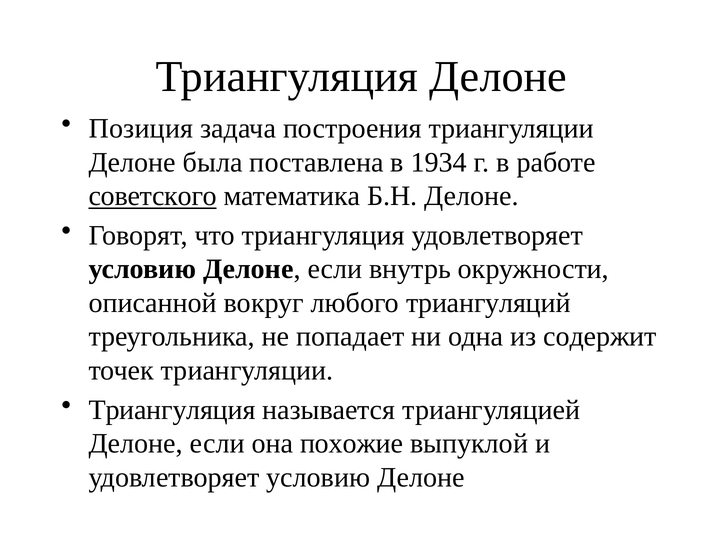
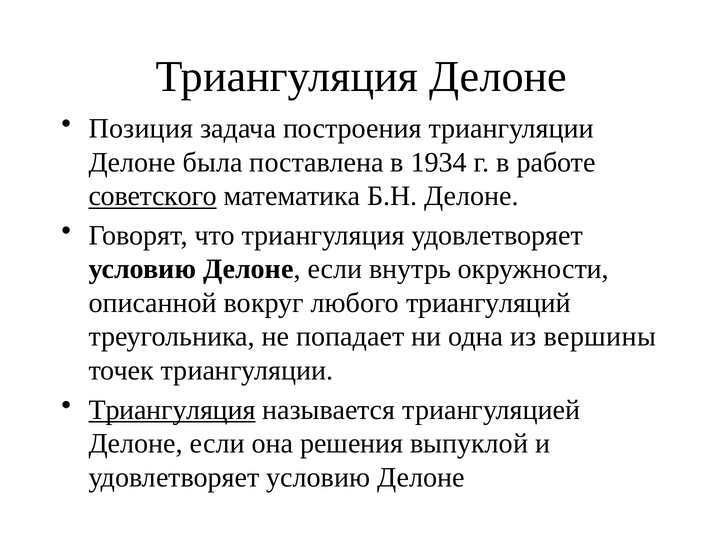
содержит: содержит -> вершины (600, 337)
Триангуляция underline: none -> present (172, 410)
похожие: похожие -> решения (352, 444)
